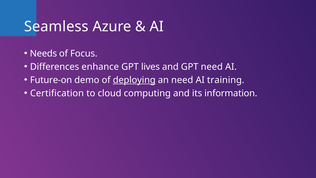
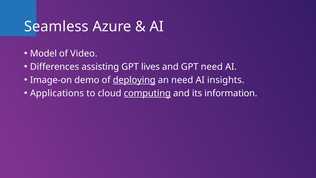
Needs: Needs -> Model (43, 53)
Focus: Focus -> Video (84, 53)
enhance: enhance -> assisting (100, 67)
Future-on: Future-on -> Image-on (51, 80)
training: training -> insights (226, 80)
Certification: Certification -> Applications (57, 93)
computing underline: none -> present (147, 93)
